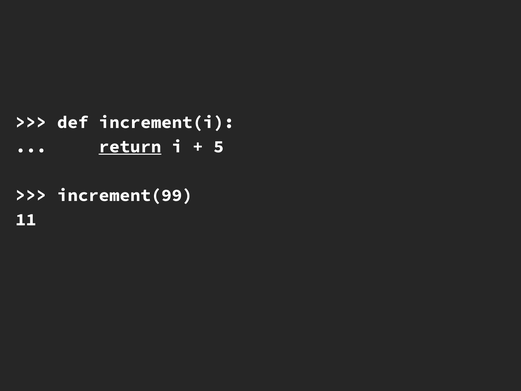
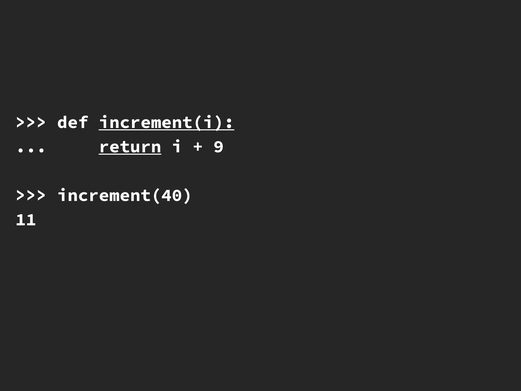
increment(i underline: none -> present (167, 122)
5: 5 -> 9 (219, 146)
increment(99: increment(99 -> increment(40 (125, 195)
